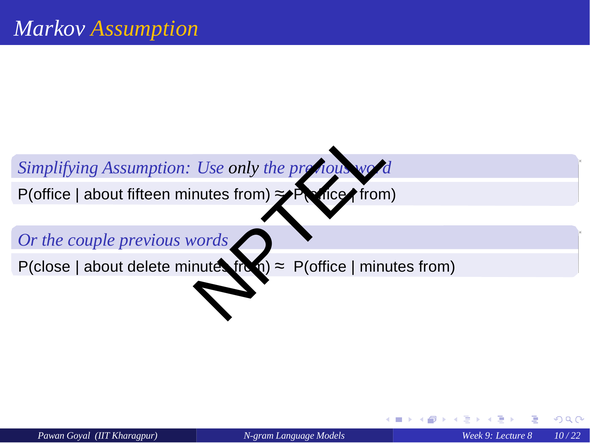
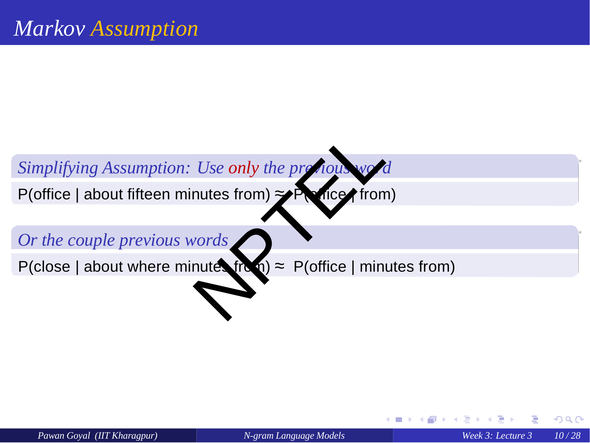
only colour: black -> red (244, 168)
delete: delete -> where (149, 267)
Week 9: 9 -> 3 (489, 435)
Lecture 8: 8 -> 3 (530, 435)
22: 22 -> 28 (576, 435)
